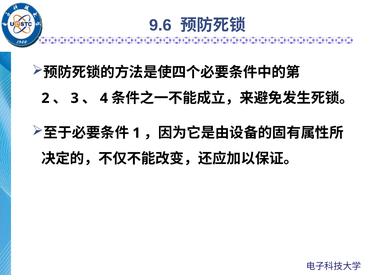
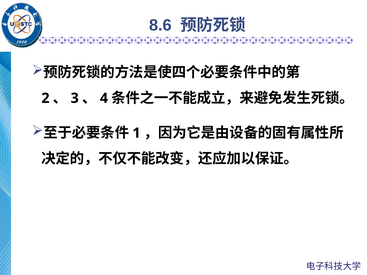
9.6: 9.6 -> 8.6 (160, 25)
